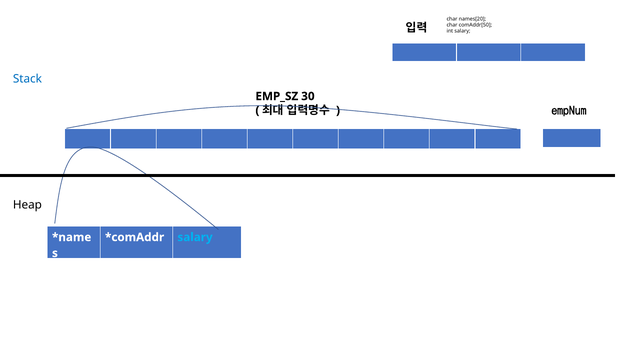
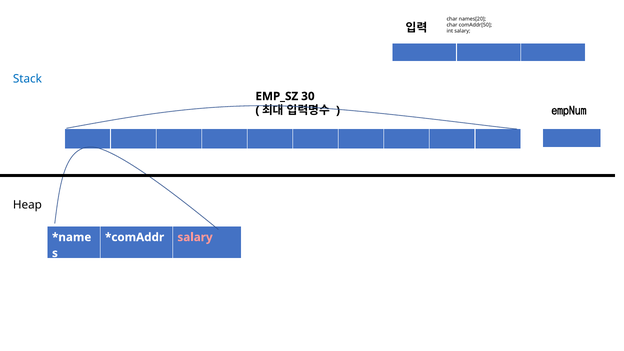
salary colour: light blue -> pink (195, 237)
